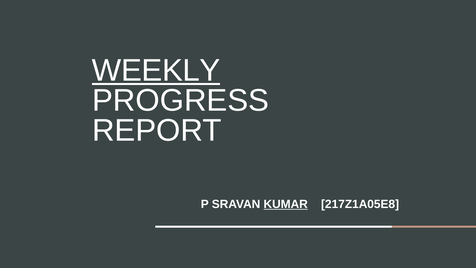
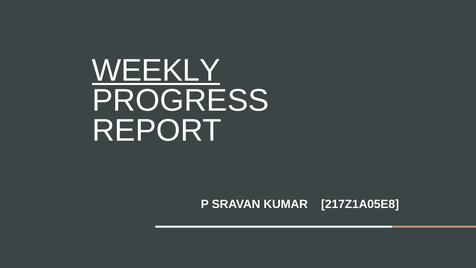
KUMAR underline: present -> none (286, 204)
